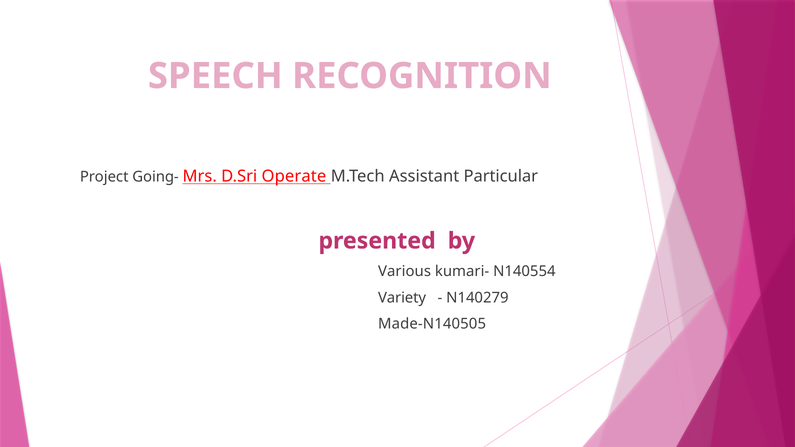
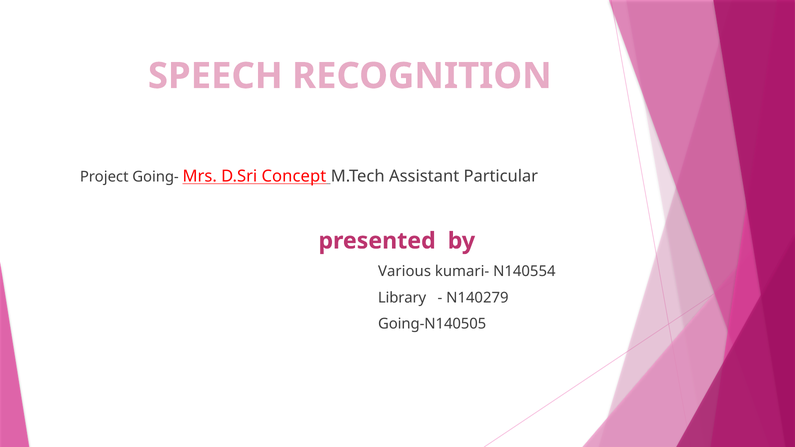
Operate: Operate -> Concept (294, 176)
Variety: Variety -> Library (402, 298)
Made-N140505: Made-N140505 -> Going-N140505 (432, 324)
